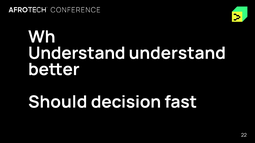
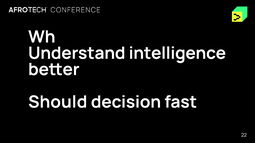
Understand understand: understand -> intelligence (177, 53)
